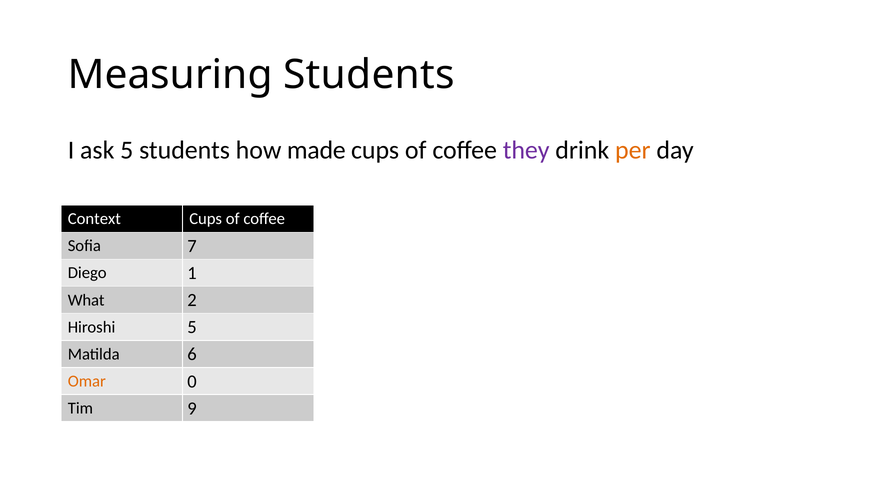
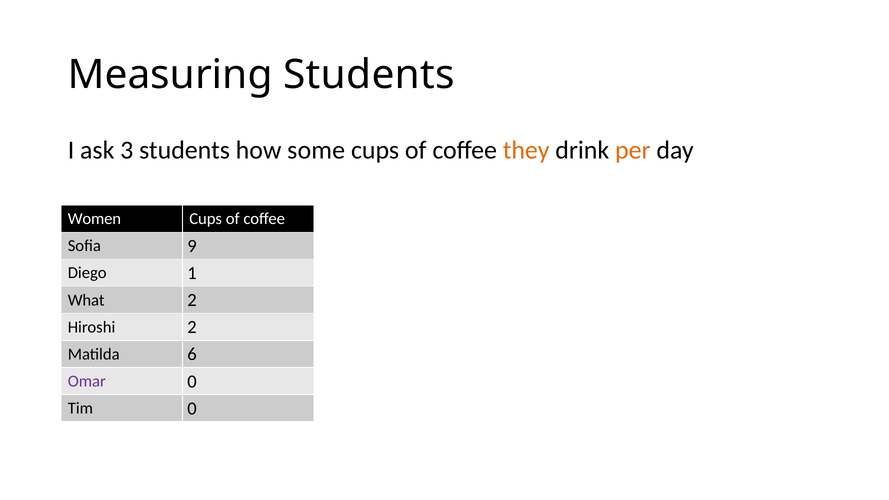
ask 5: 5 -> 3 (127, 150)
made: made -> some (316, 150)
they colour: purple -> orange (526, 150)
Context: Context -> Women (94, 219)
7: 7 -> 9 (192, 246)
Hiroshi 5: 5 -> 2 (192, 327)
Omar colour: orange -> purple (87, 381)
Tim 9: 9 -> 0 (192, 408)
